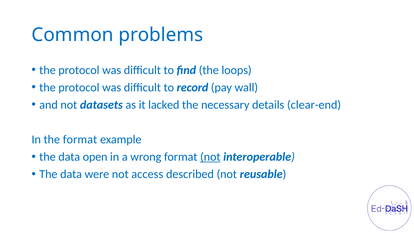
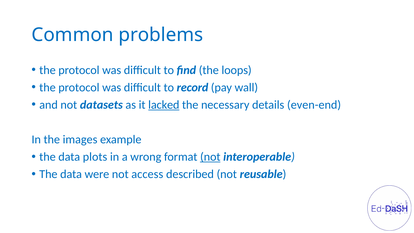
lacked underline: none -> present (164, 105)
clear-end: clear-end -> even-end (314, 105)
the format: format -> images (80, 139)
open: open -> plots (95, 157)
